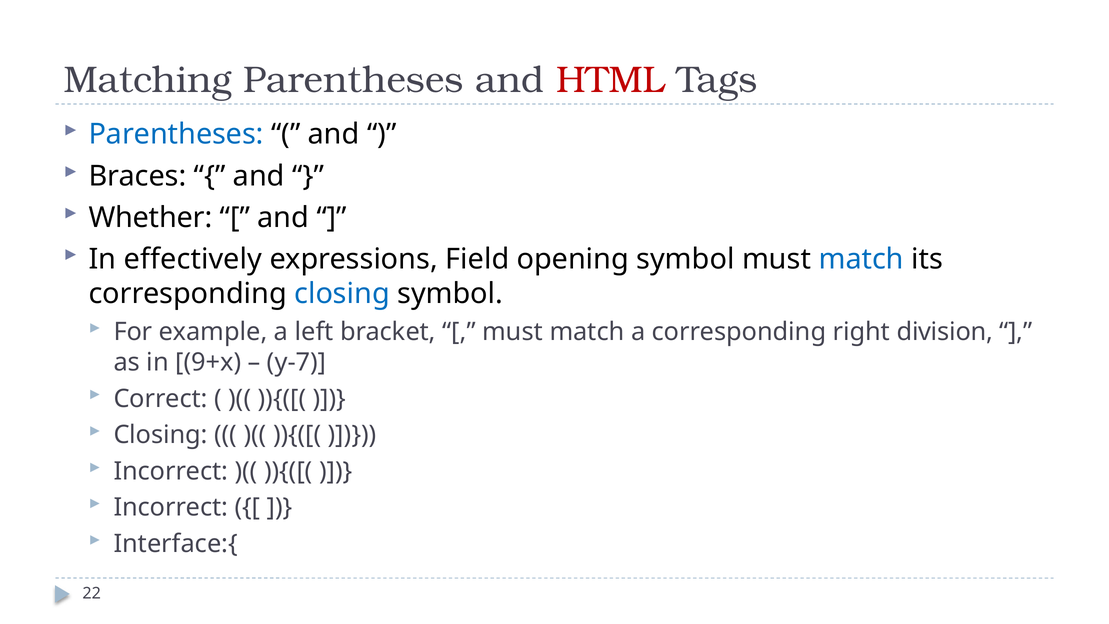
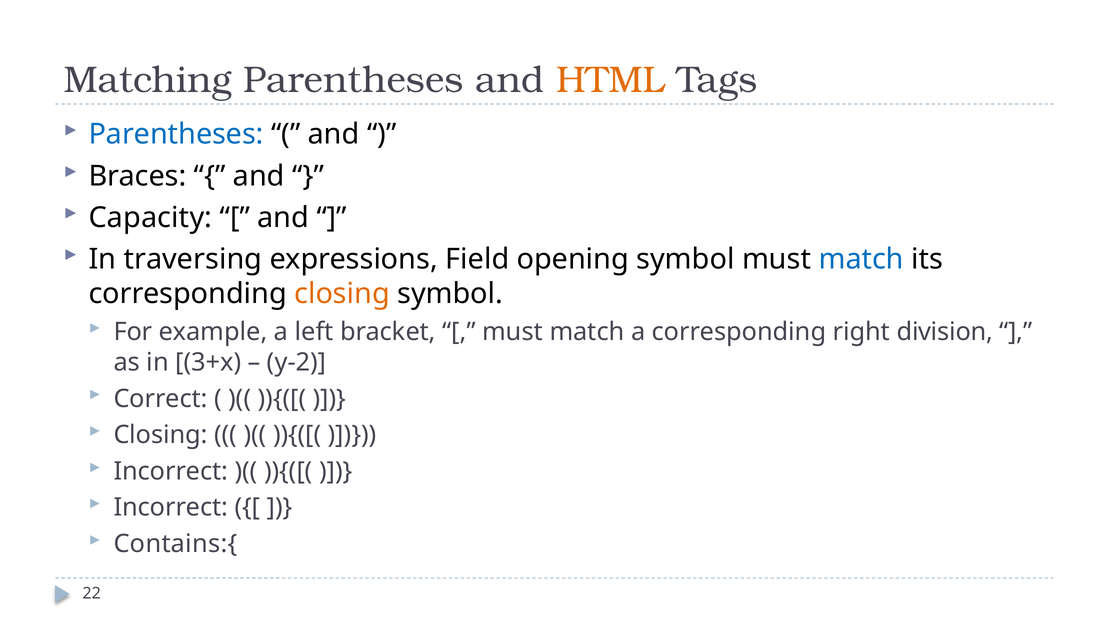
HTML colour: red -> orange (610, 80)
Whether: Whether -> Capacity (150, 218)
effectively: effectively -> traversing (193, 259)
closing colour: blue -> orange (342, 294)
9+x: 9+x -> 3+x (208, 362)
y-7: y-7 -> y-2 (297, 362)
Interface:{: Interface:{ -> Contains:{ (176, 544)
